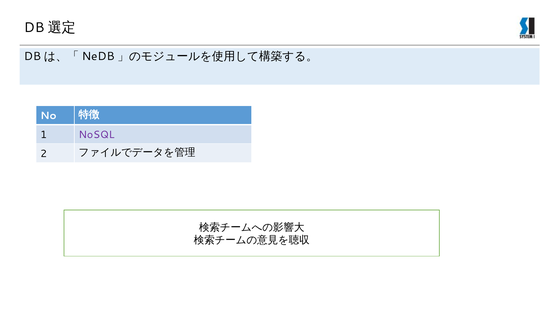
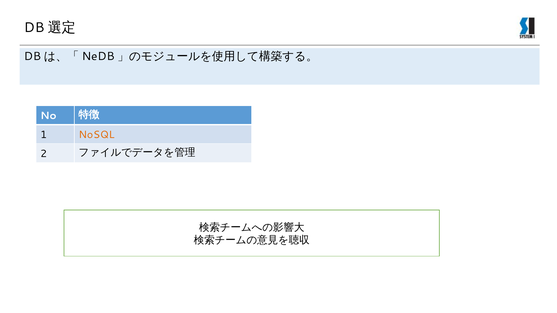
NoSQL colour: purple -> orange (97, 135)
